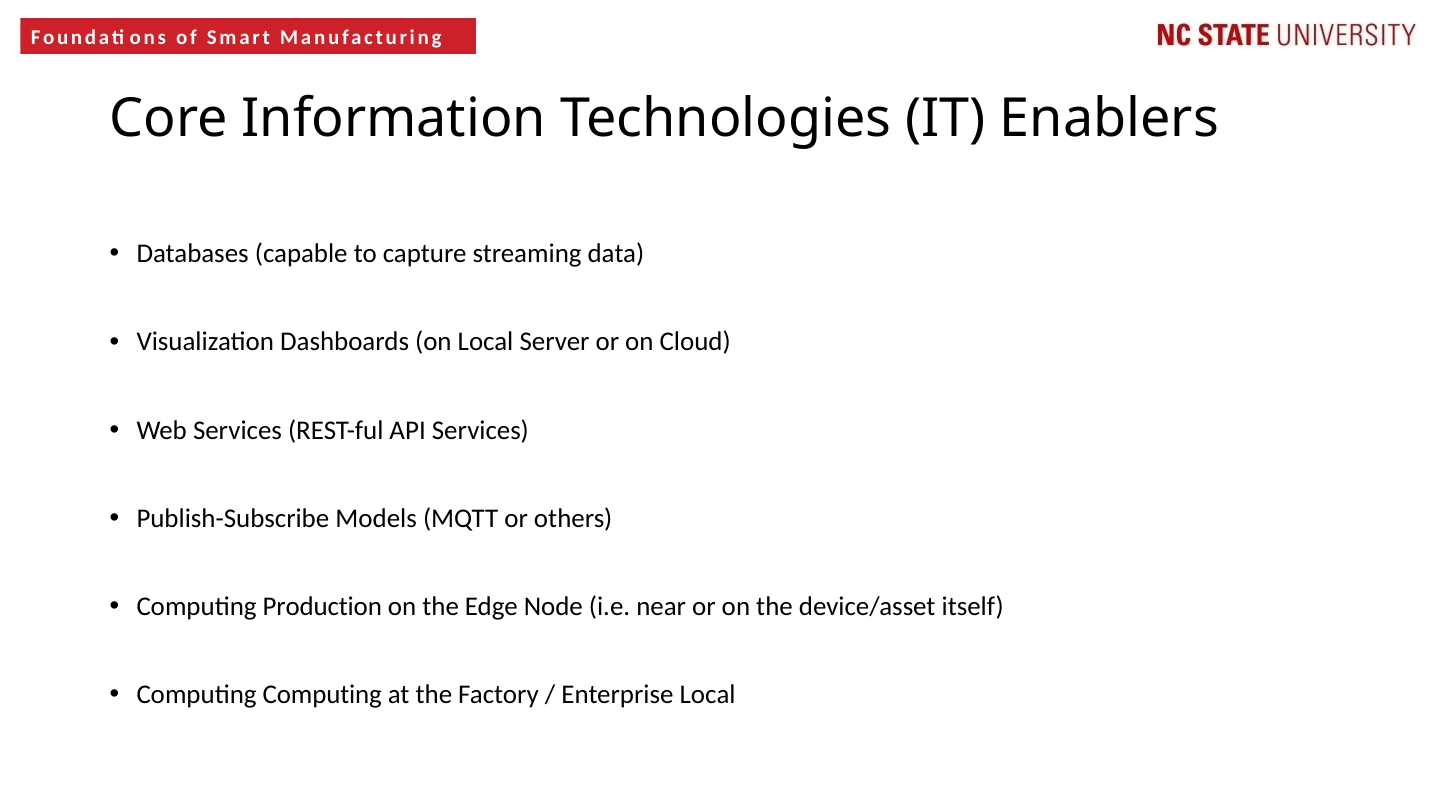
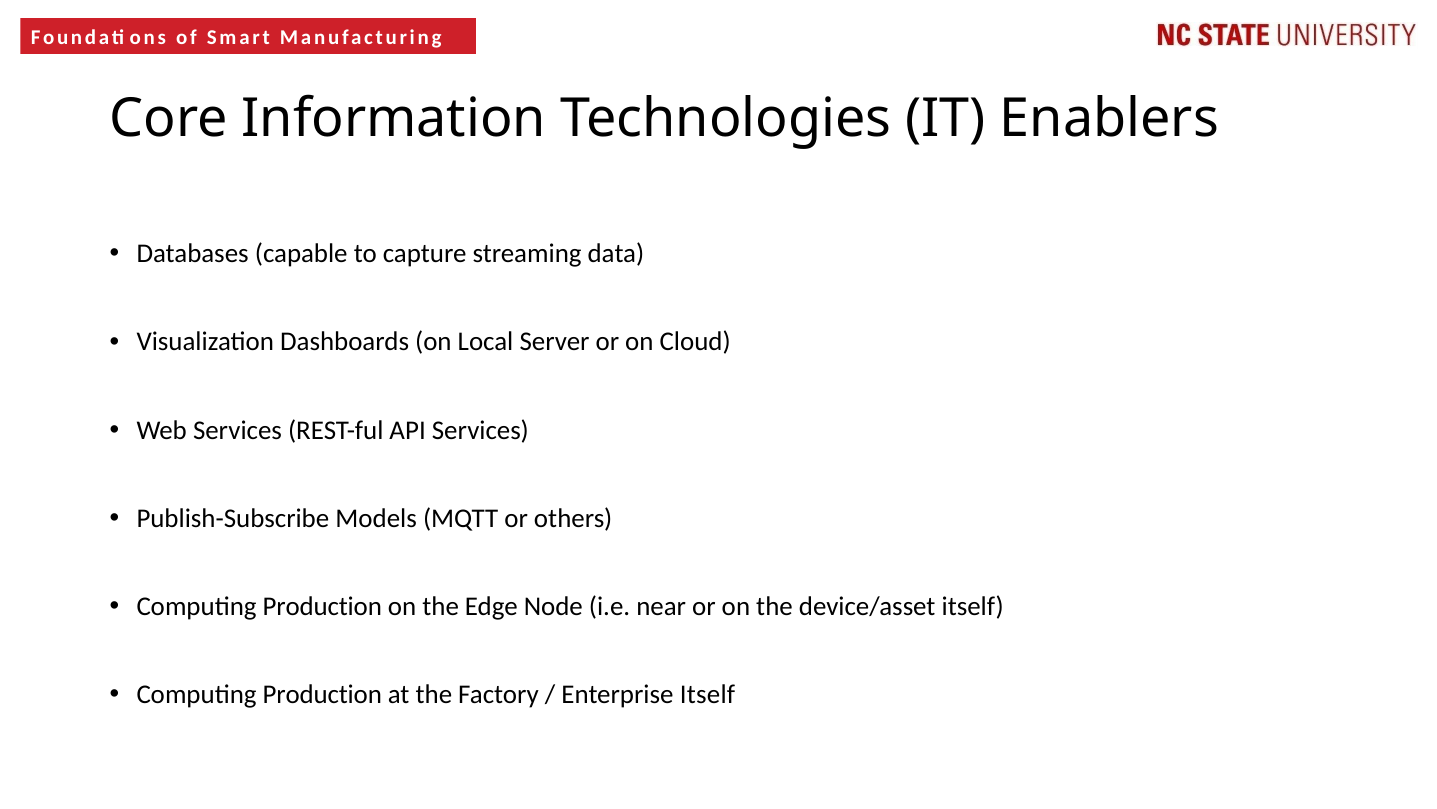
Computing: Computing -> Production (322, 694)
Enterprise Local: Local -> Itself (707, 694)
